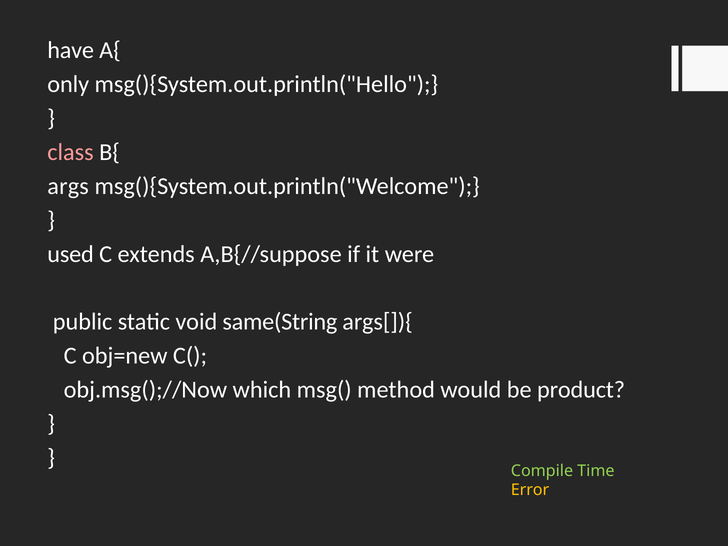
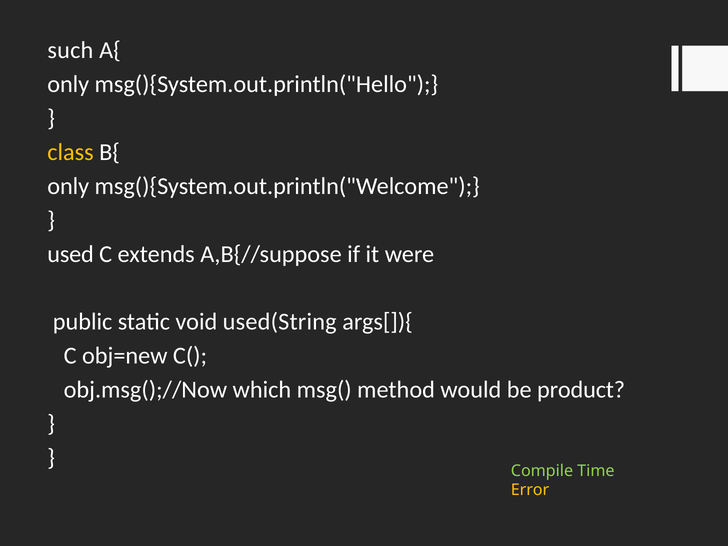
have: have -> such (70, 50)
class colour: pink -> yellow (71, 152)
args: args -> only (68, 186)
same(String: same(String -> used(String (280, 322)
